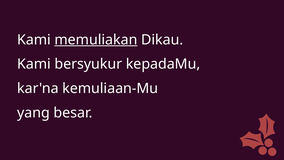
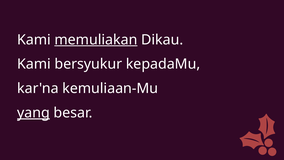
yang underline: none -> present (33, 113)
